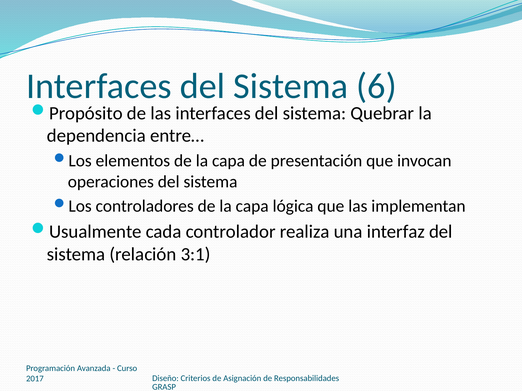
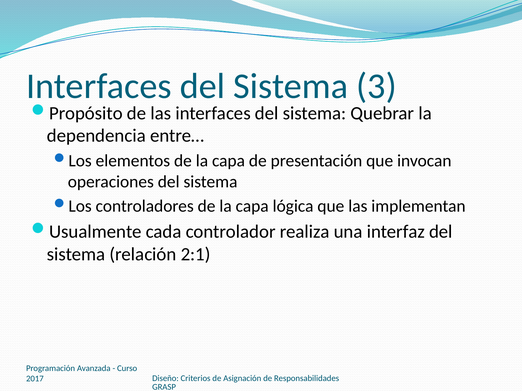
6: 6 -> 3 (376, 86)
3:1: 3:1 -> 2:1 (196, 255)
